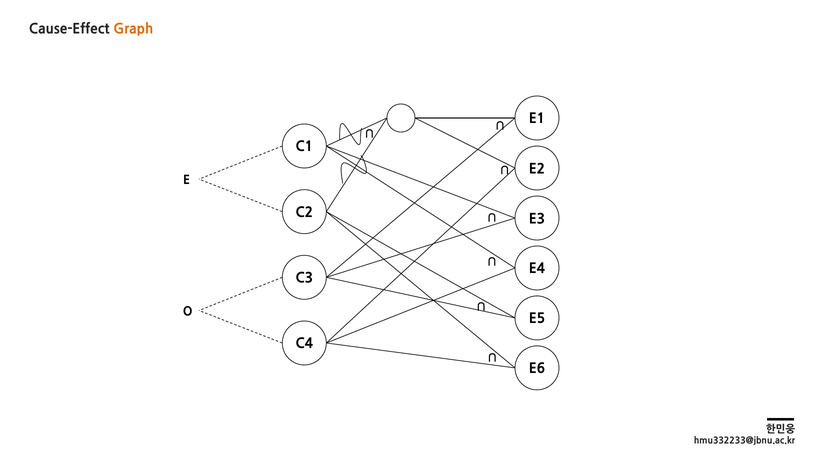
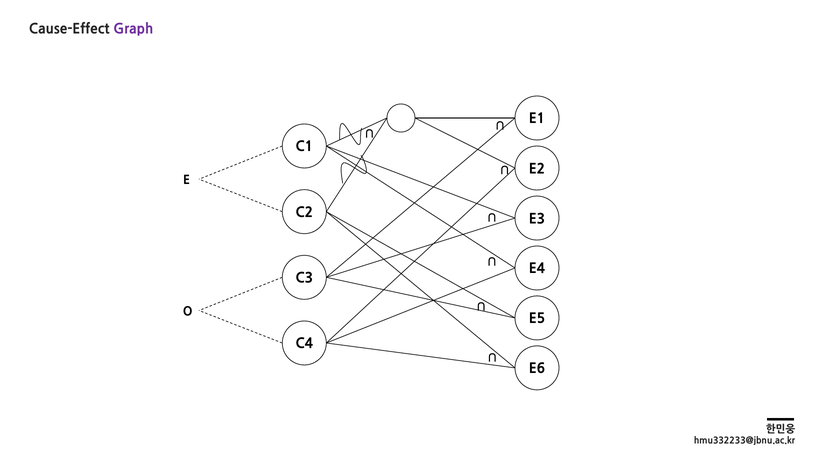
Graph colour: orange -> purple (133, 29)
